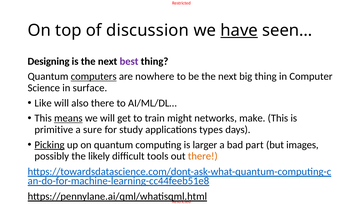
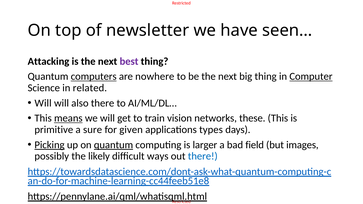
discussion: discussion -> newsletter (148, 30)
have underline: present -> none (239, 30)
Designing: Designing -> Attacking (49, 61)
Computer underline: none -> present (311, 77)
surface: surface -> related (90, 88)
Like: Like -> Will (43, 103)
might: might -> vision (180, 118)
make: make -> these (252, 118)
study: study -> given (131, 130)
quantum underline: none -> present (113, 145)
part: part -> field (255, 145)
tools: tools -> ways (158, 156)
there colour: orange -> blue (203, 156)
